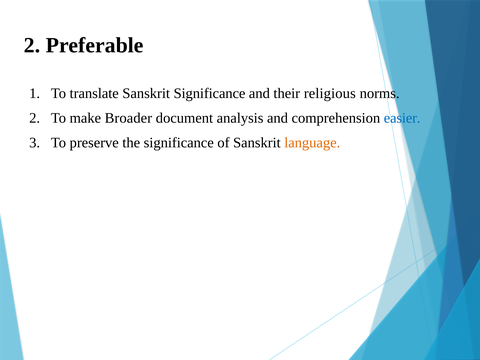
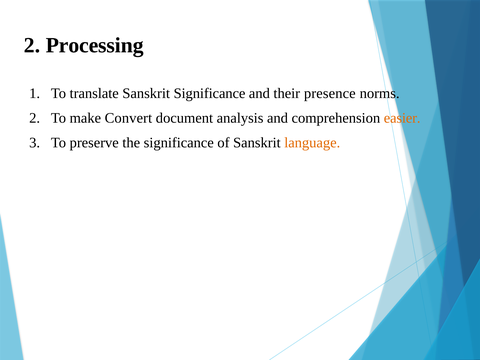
Preferable: Preferable -> Processing (95, 45)
religious: religious -> presence (330, 93)
Broader: Broader -> Convert (128, 118)
easier colour: blue -> orange (402, 118)
